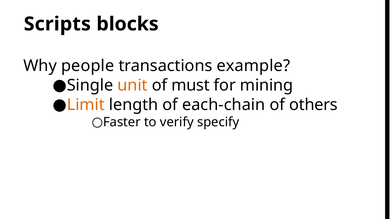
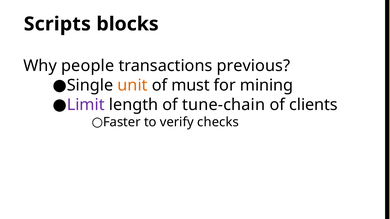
example: example -> previous (253, 66)
Limit colour: orange -> purple (86, 105)
each-chain: each-chain -> tune-chain (224, 105)
others: others -> clients (313, 105)
specify: specify -> checks (218, 122)
